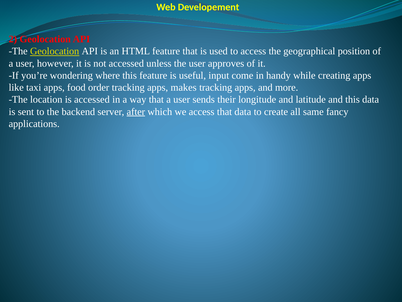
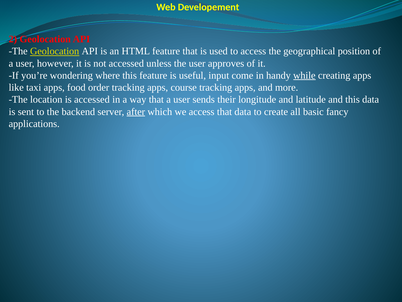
while underline: none -> present (304, 75)
makes: makes -> course (184, 87)
same: same -> basic (313, 112)
